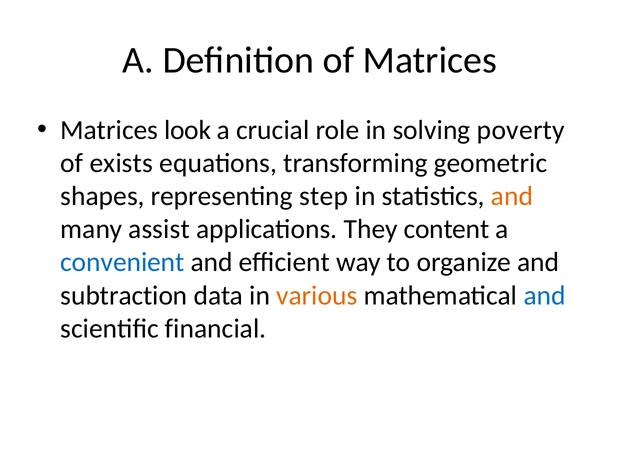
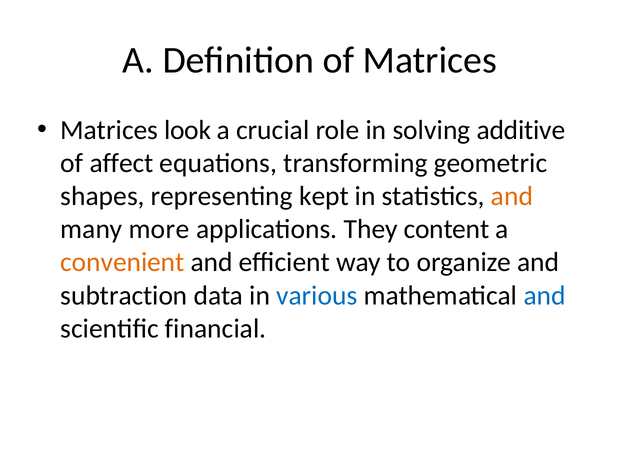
poverty: poverty -> additive (521, 130)
exists: exists -> affect (121, 163)
step: step -> kept (324, 196)
assist: assist -> more (159, 229)
convenient colour: blue -> orange (122, 262)
various colour: orange -> blue (317, 295)
